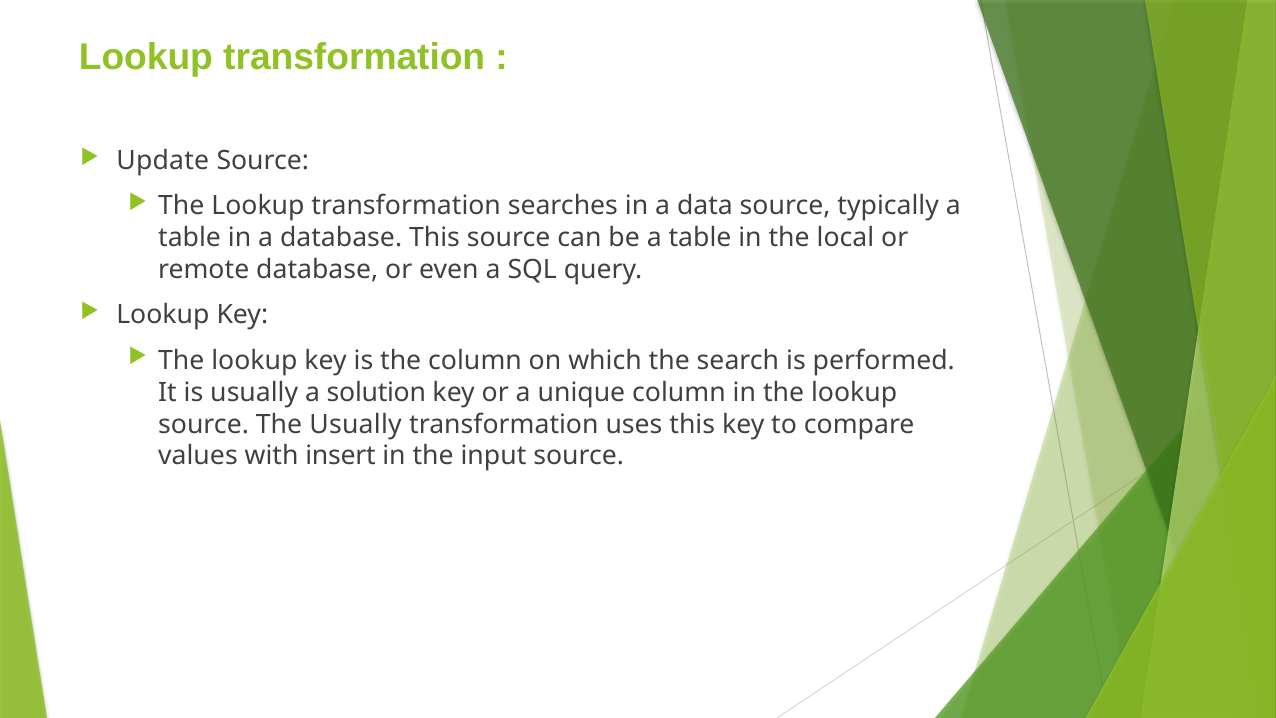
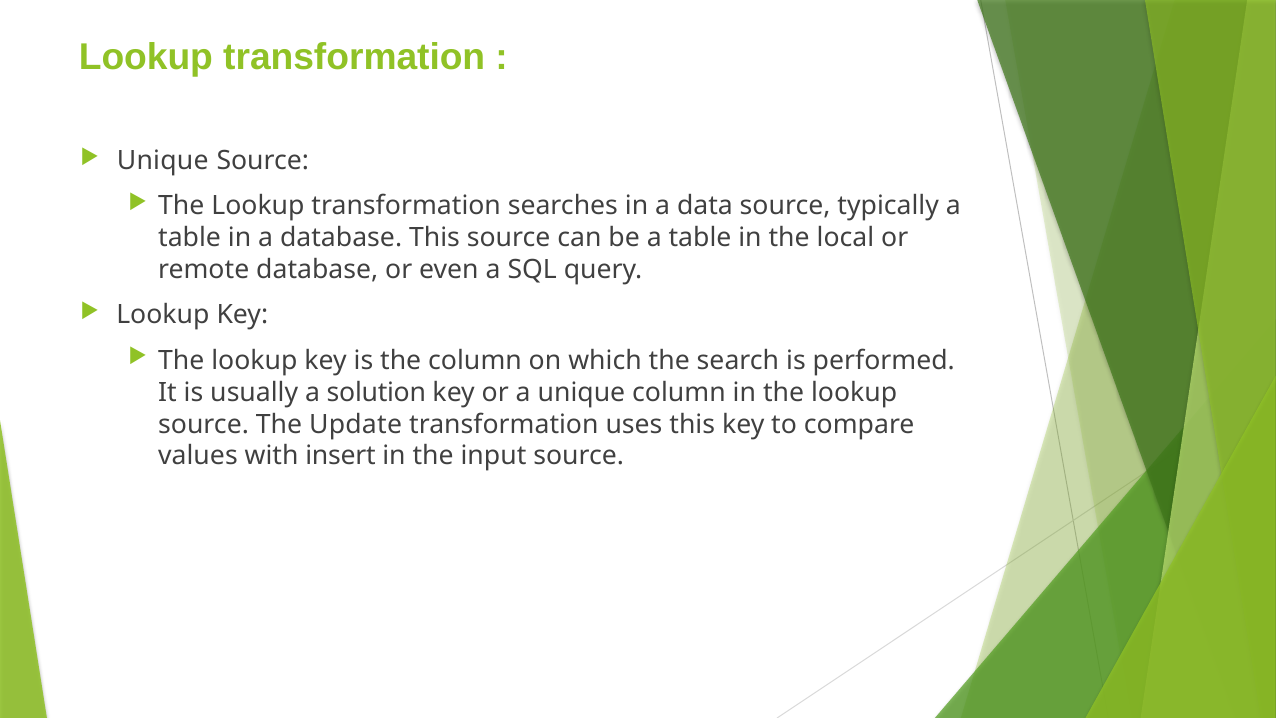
Update: Update -> Unique (163, 161)
The Usually: Usually -> Update (356, 424)
